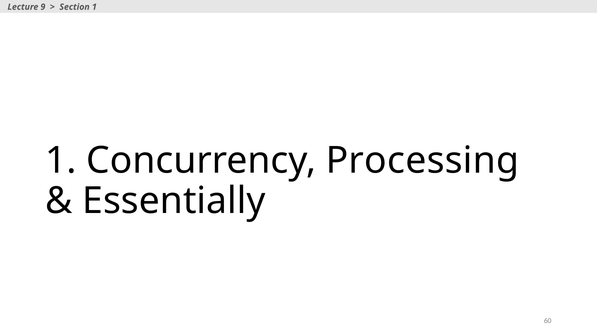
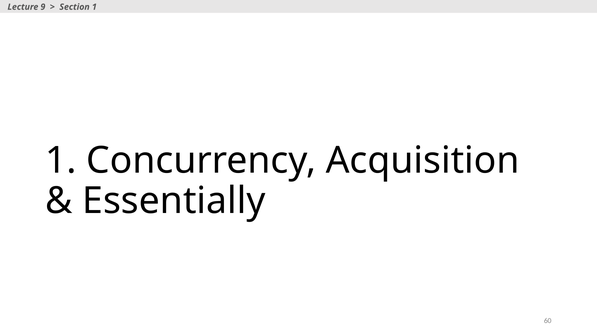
Processing: Processing -> Acquisition (423, 160)
